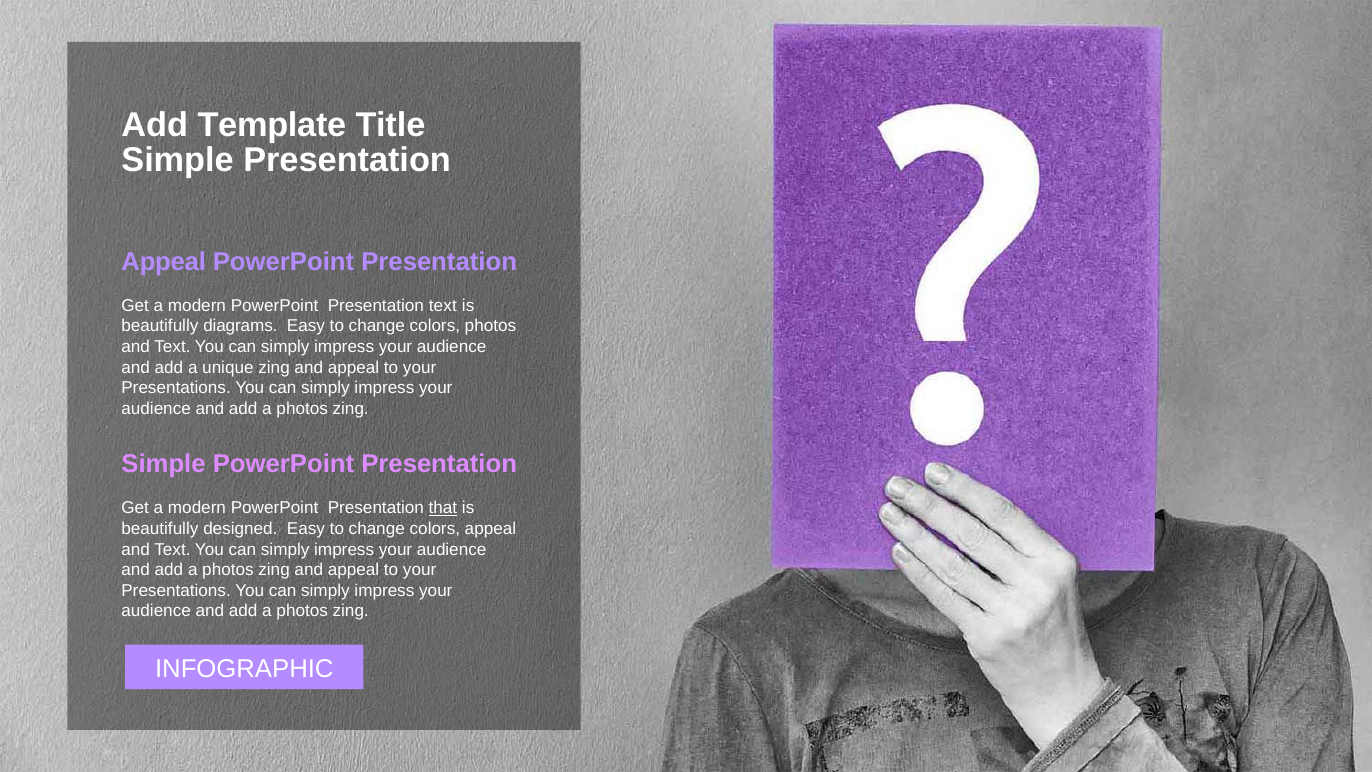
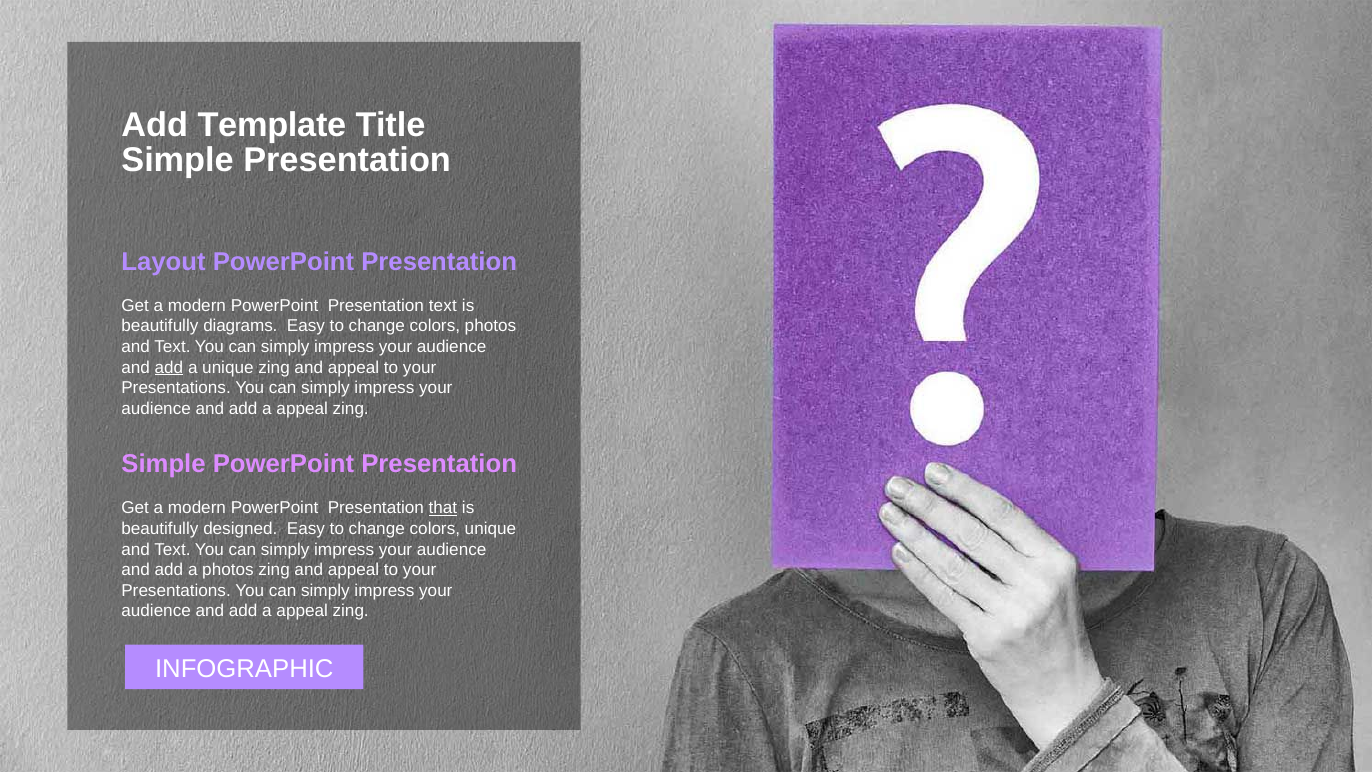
Appeal: Appeal -> Layout (164, 262)
add underline: none -> present (169, 367)
photos: photos -> appeal (302, 408)
colors appeal: appeal -> unique (490, 529)
photos: photos -> appeal (302, 611)
